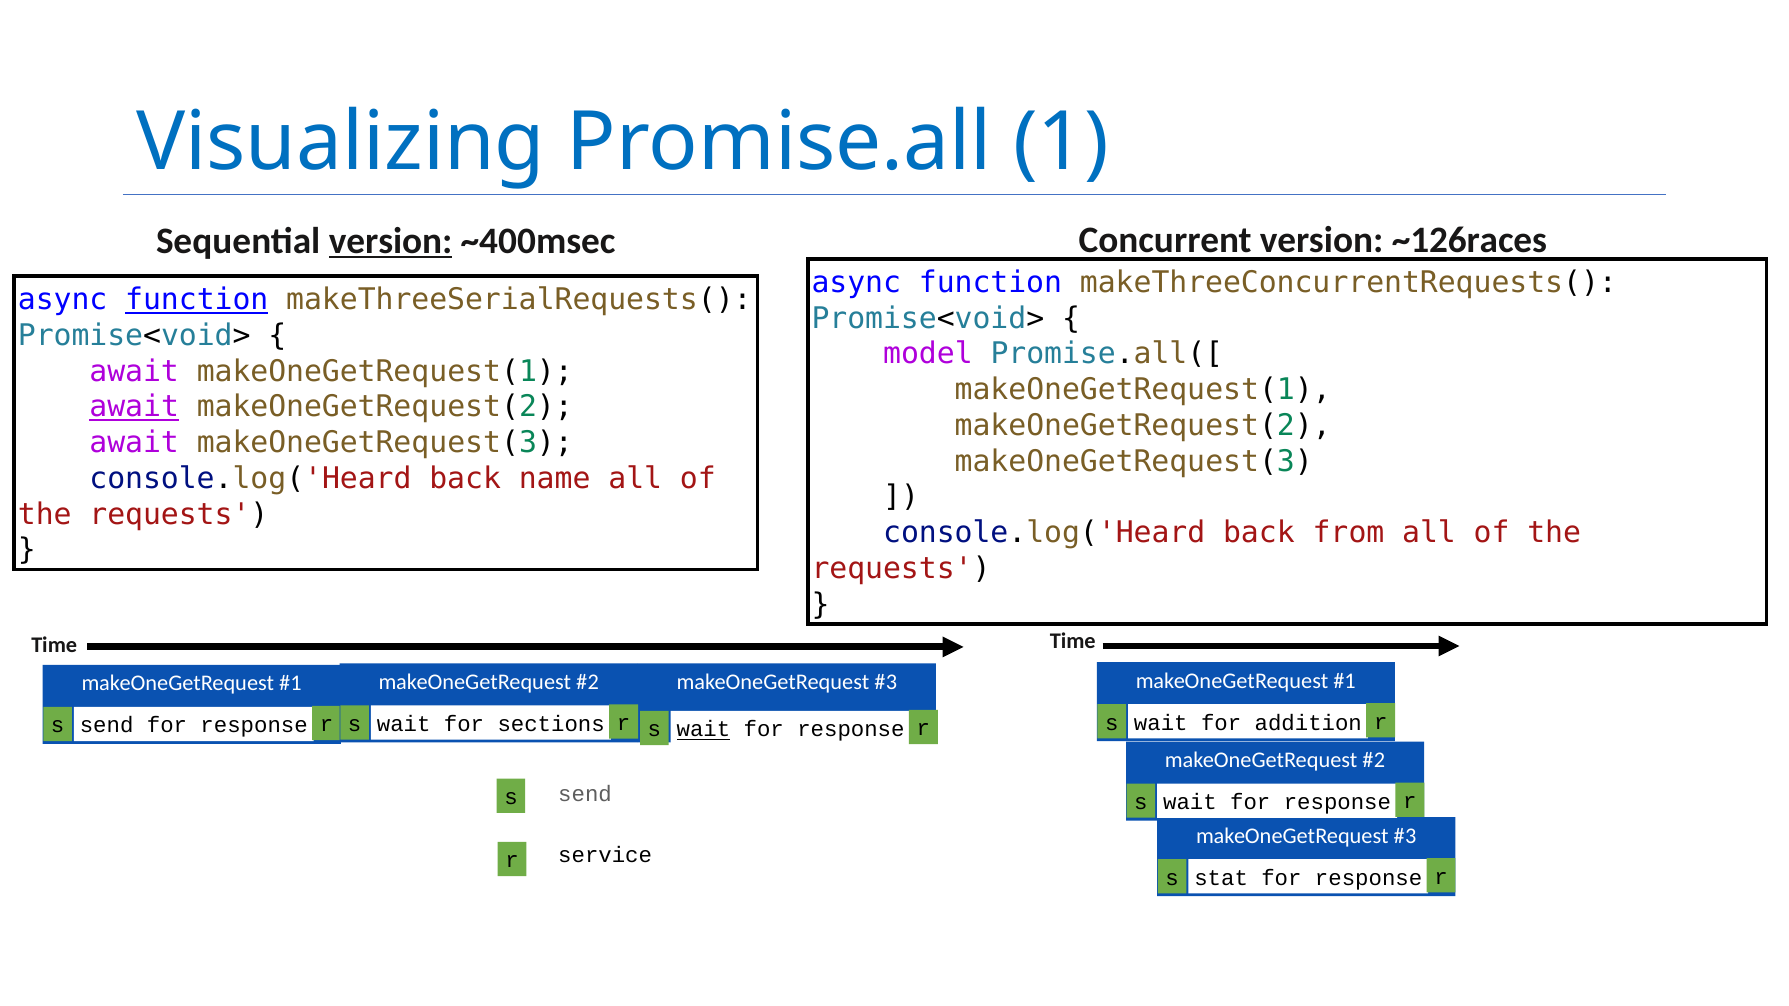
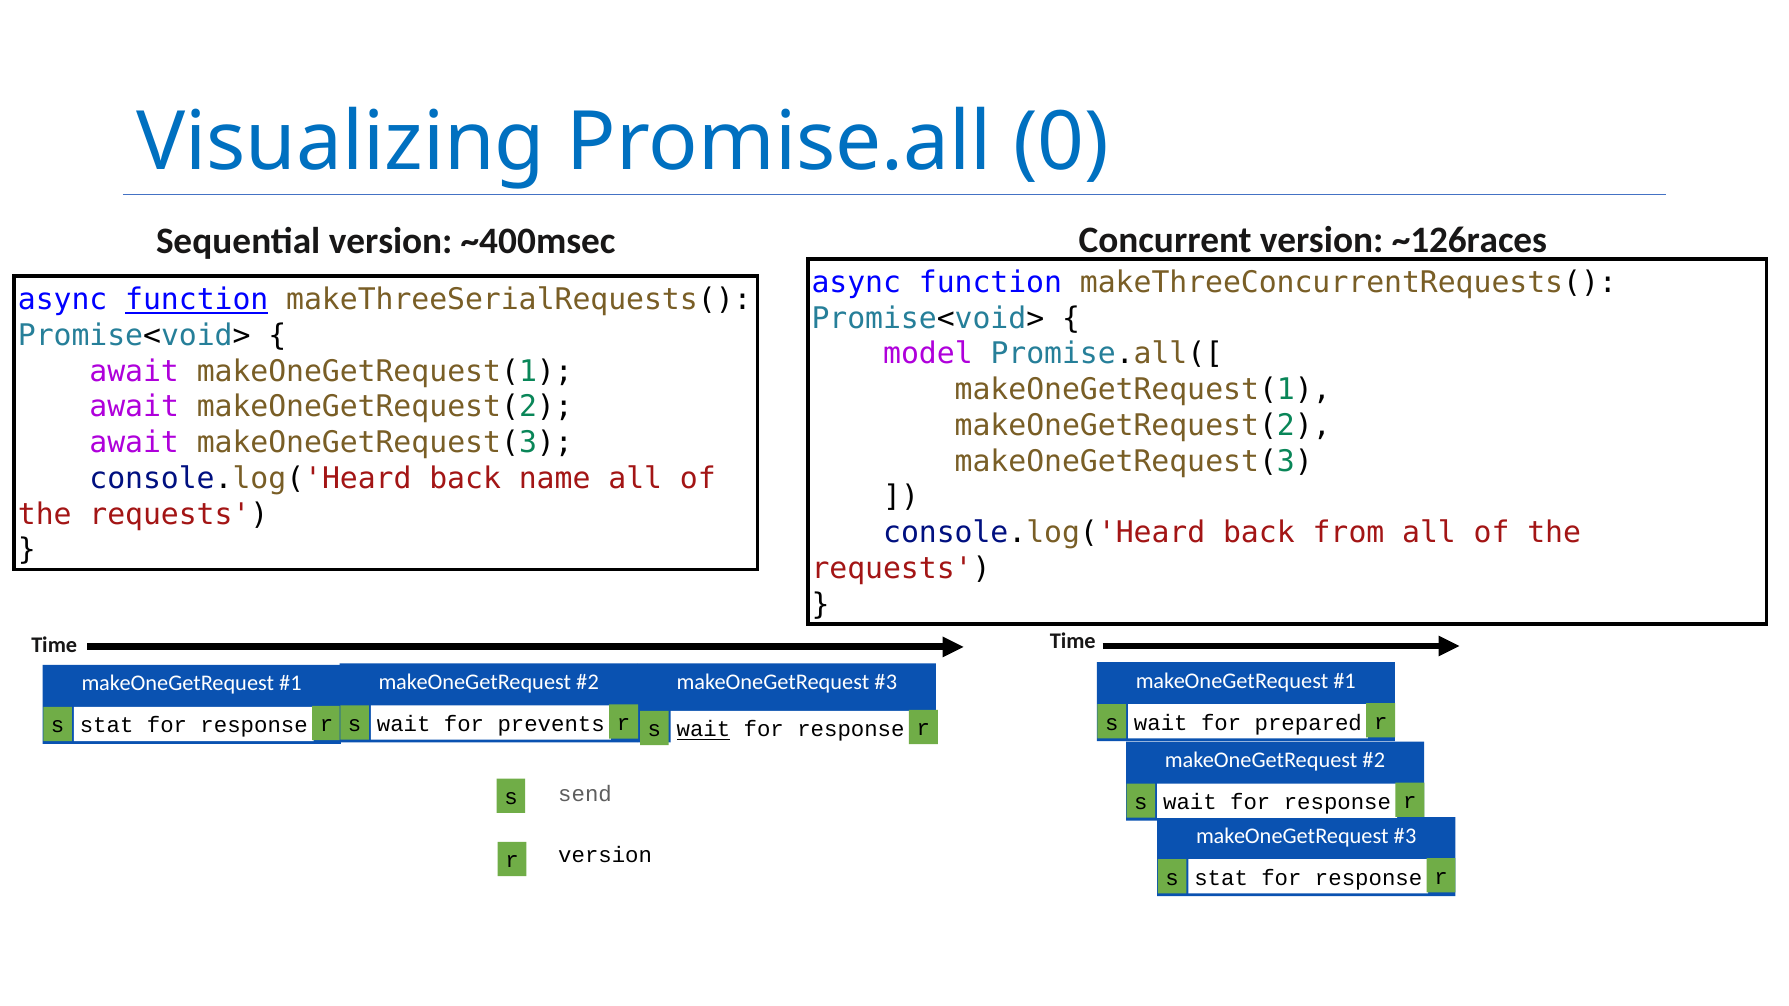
1: 1 -> 0 (1061, 143)
version underline: present -> none (391, 241)
await underline: present -> none (134, 407)
addition: addition -> prepared (1308, 723)
sections: sections -> prevents (551, 724)
send: send -> stat (107, 726)
service: service -> version (605, 855)
